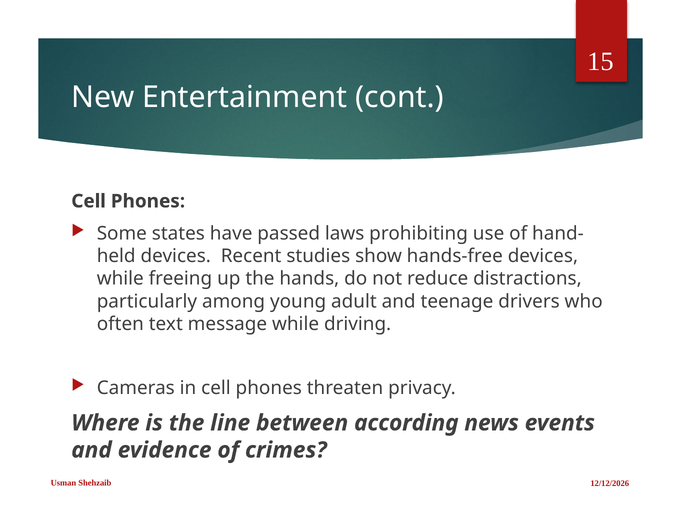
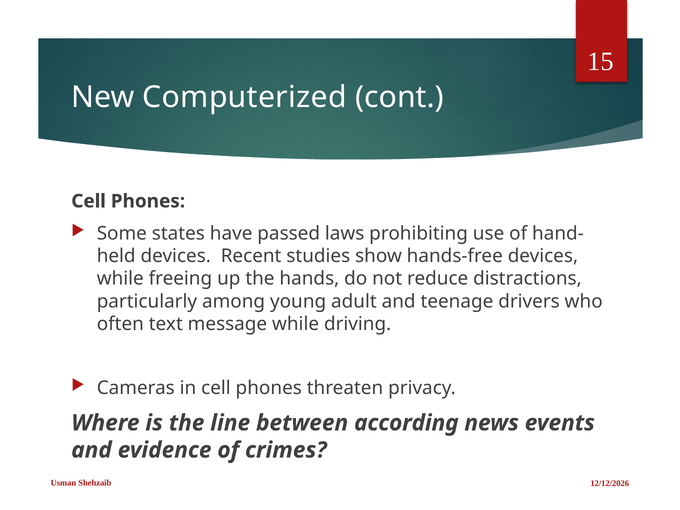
Entertainment: Entertainment -> Computerized (245, 97)
